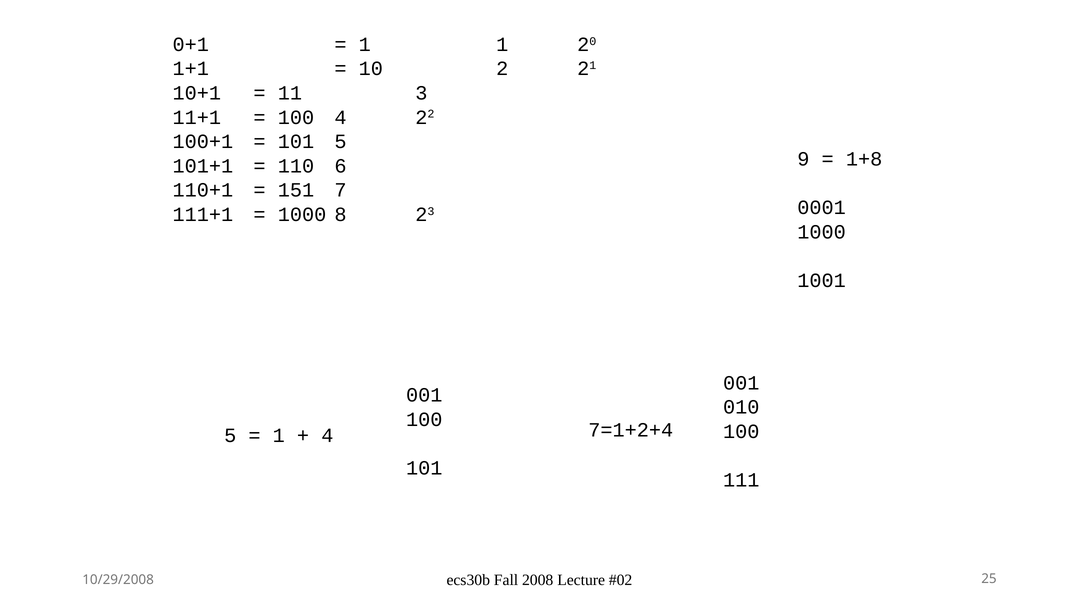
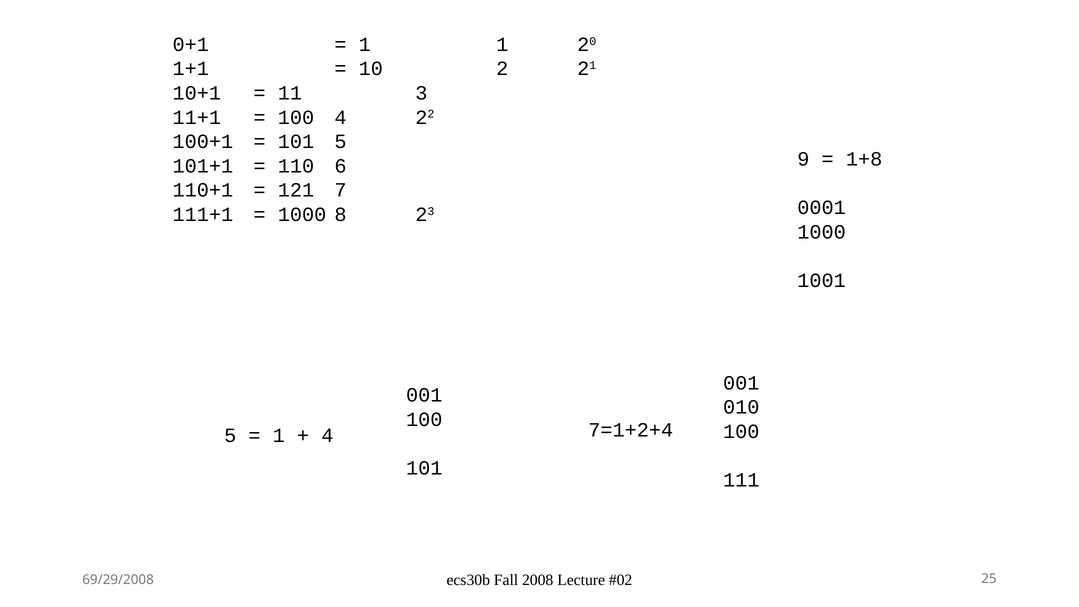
151: 151 -> 121 (296, 190)
10/29/2008: 10/29/2008 -> 69/29/2008 (118, 580)
